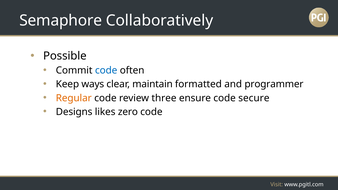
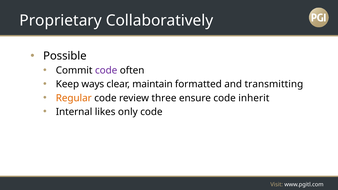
Semaphore: Semaphore -> Proprietary (61, 20)
code colour: blue -> purple (106, 71)
programmer: programmer -> transmitting (274, 84)
secure: secure -> inherit (254, 98)
Designs: Designs -> Internal (74, 112)
zero: zero -> only (128, 112)
